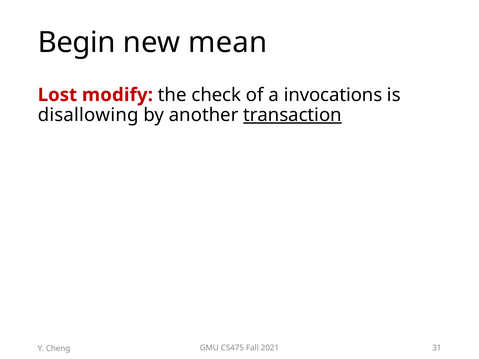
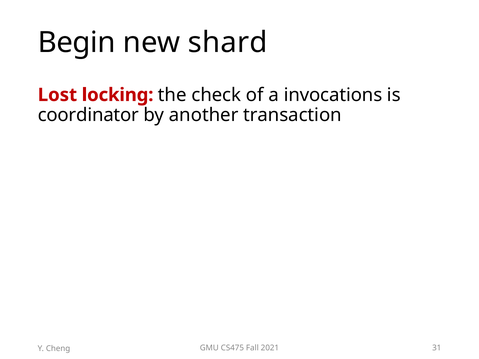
mean: mean -> shard (228, 43)
modify: modify -> locking (118, 95)
disallowing: disallowing -> coordinator (88, 115)
transaction underline: present -> none (293, 115)
